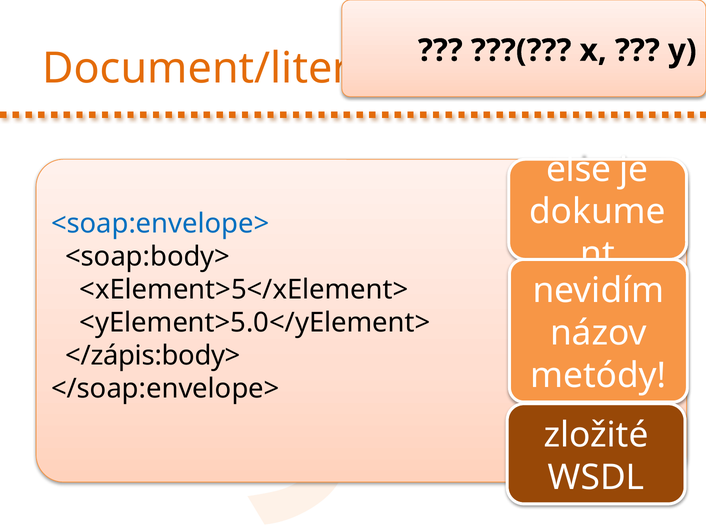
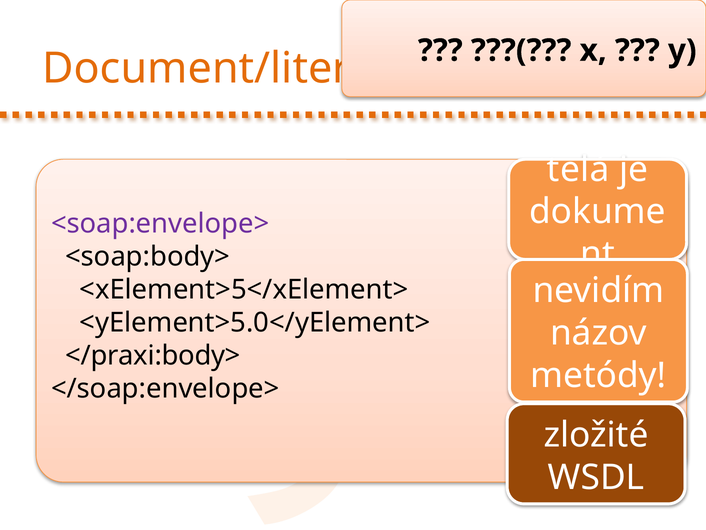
else: else -> telá (578, 169)
<soap:envelope> colour: blue -> purple (160, 223)
</zápis:body>: </zápis:body> -> </praxi:body> (153, 355)
